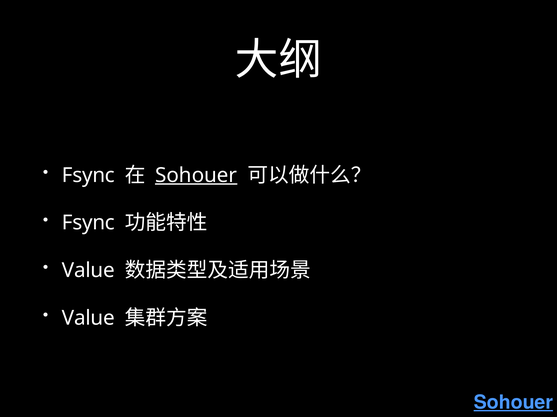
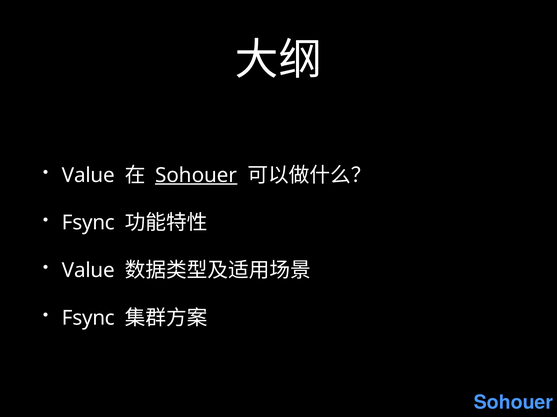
Fsync: Fsync -> Value (88, 176)
Value: Value -> Fsync (88, 319)
Sohouer underline: present -> none (513, 403)
